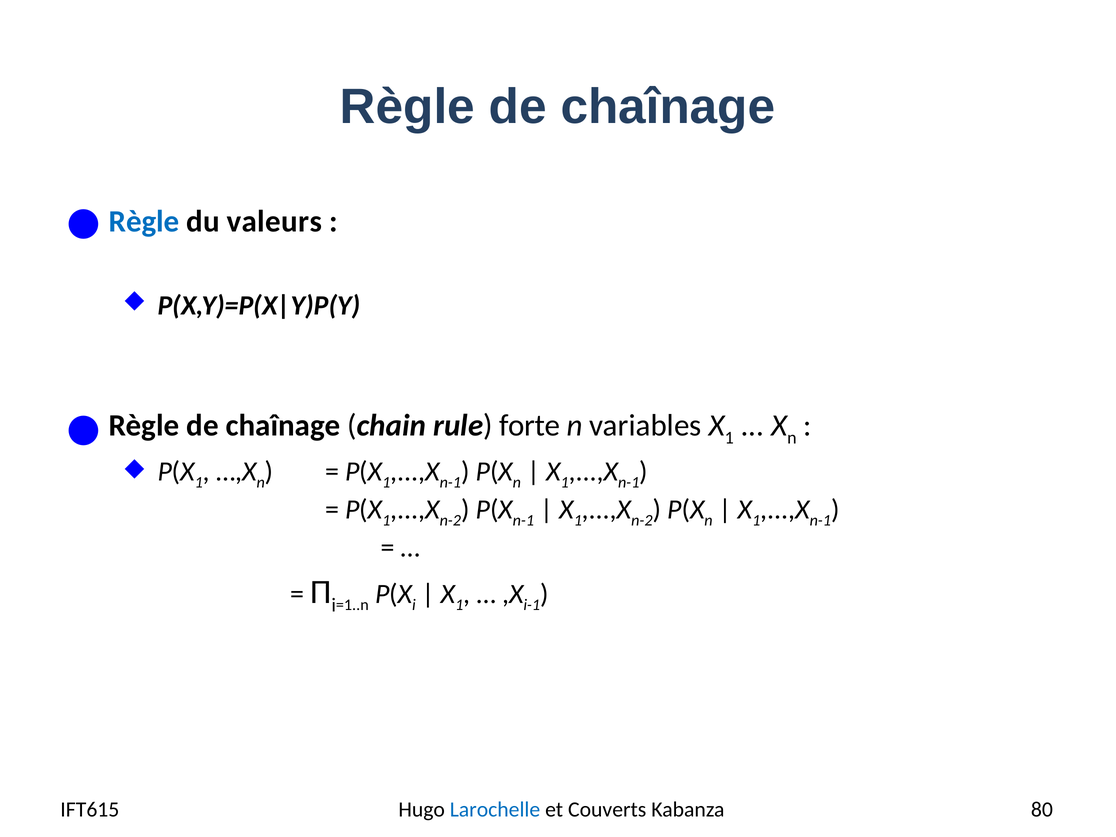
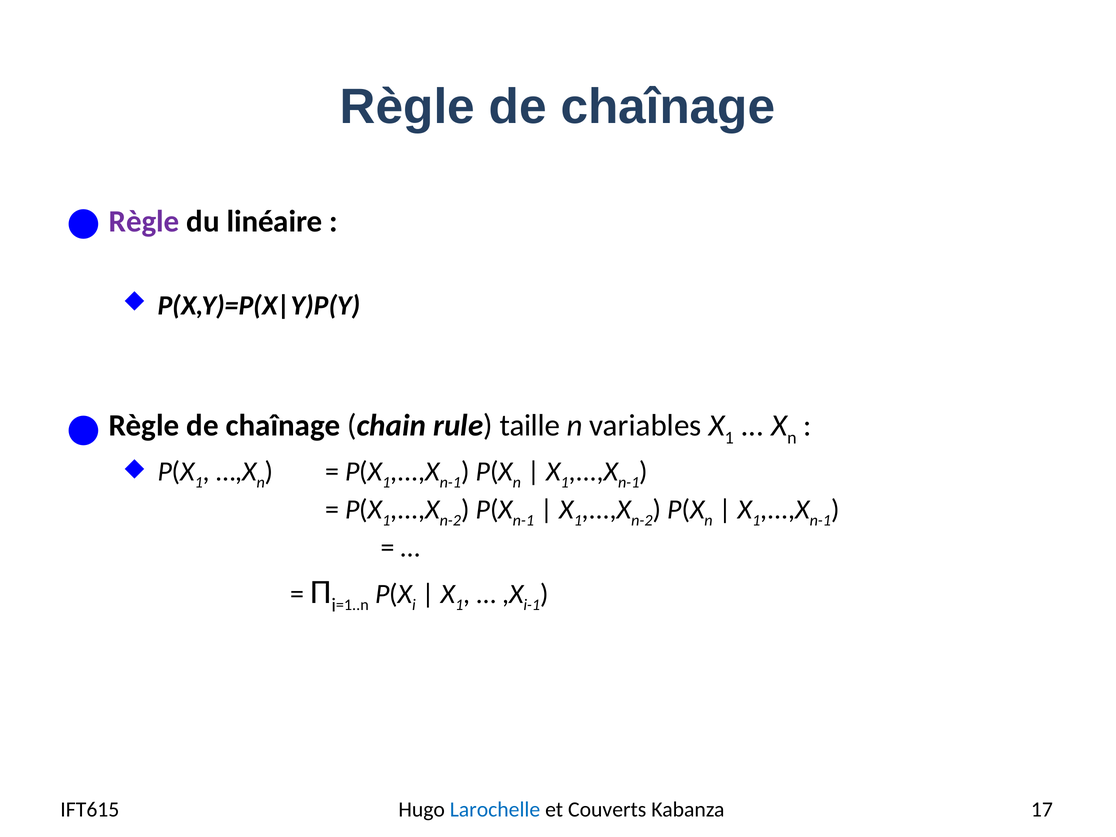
Règle colour: blue -> purple (144, 222)
valeurs: valeurs -> linéaire (275, 222)
forte: forte -> taille (530, 426)
80: 80 -> 17 (1042, 809)
